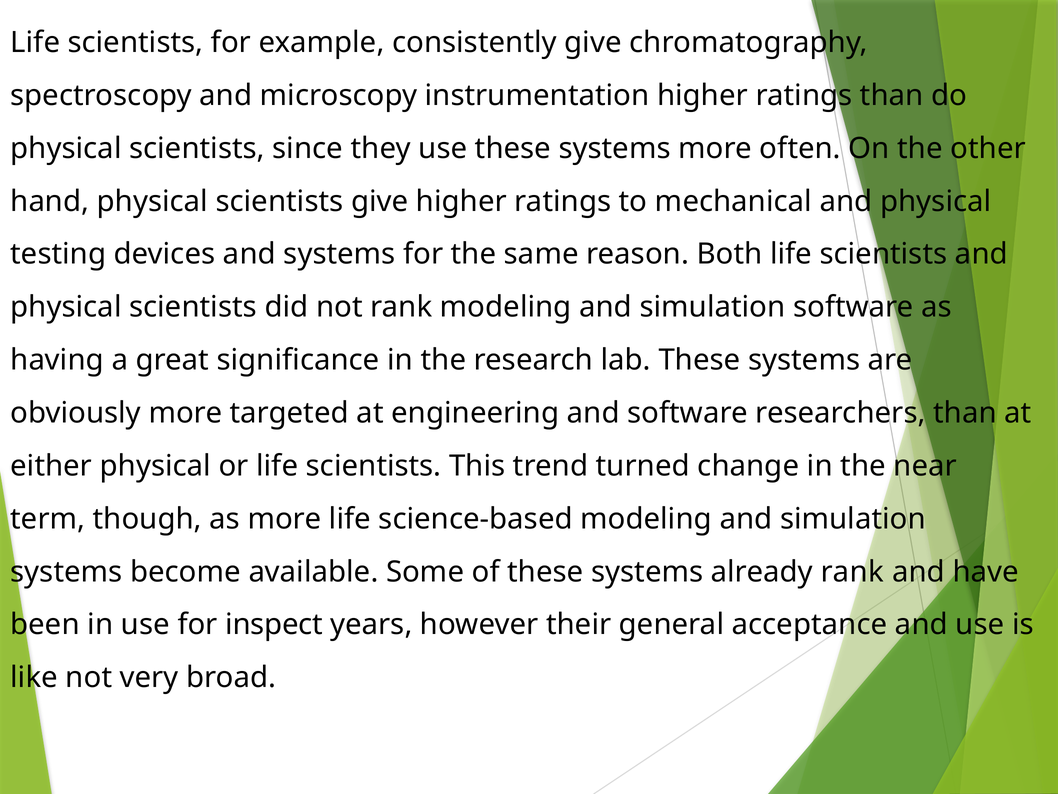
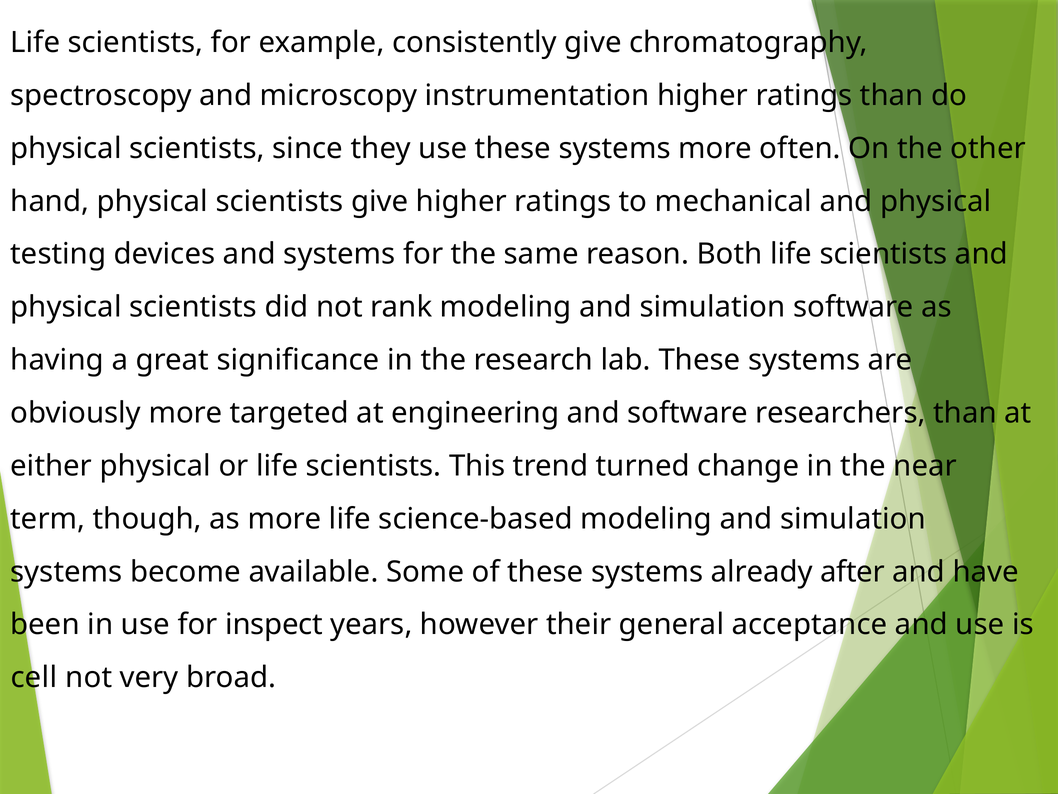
already rank: rank -> after (853, 571)
like: like -> cell (34, 677)
